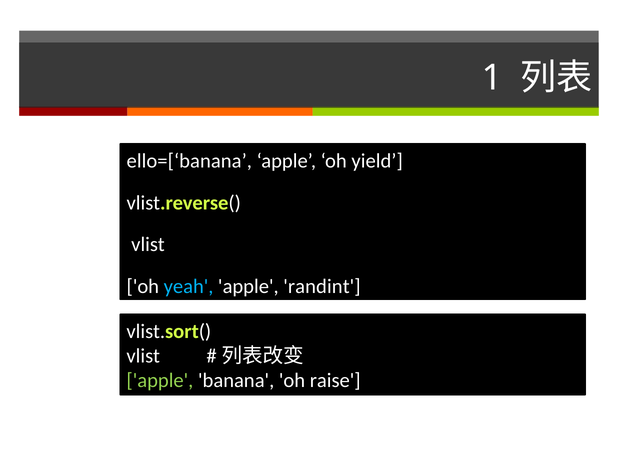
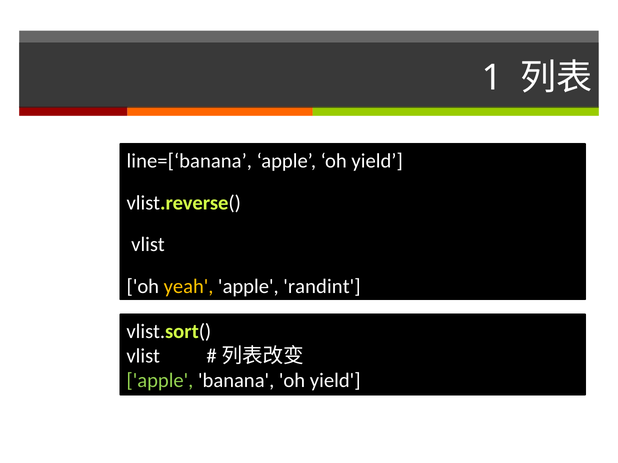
ello=[‘banana: ello=[‘banana -> line=[‘banana (189, 161)
yeah colour: light blue -> yellow (189, 287)
banana oh raise: raise -> yield (335, 381)
